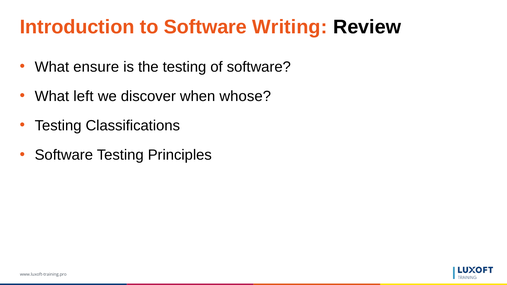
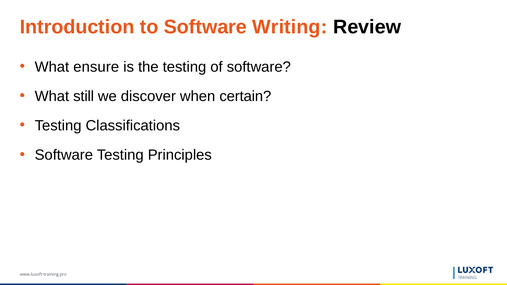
left: left -> still (84, 96)
whose: whose -> certain (245, 96)
